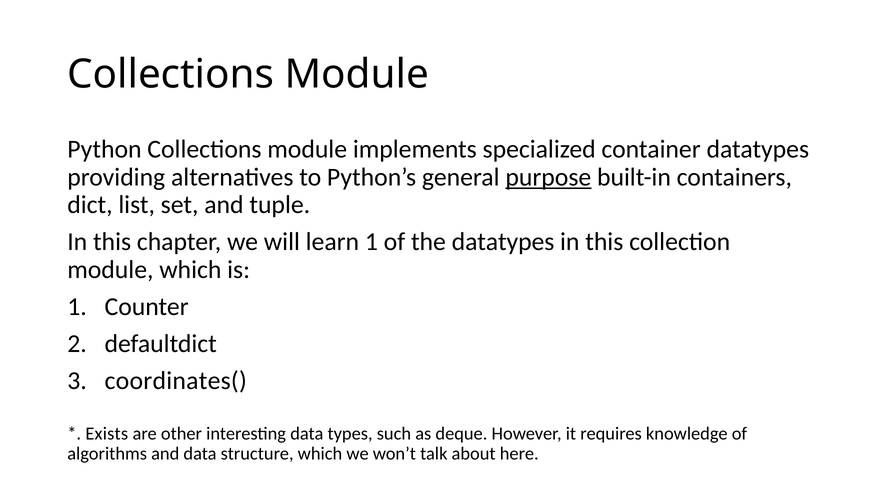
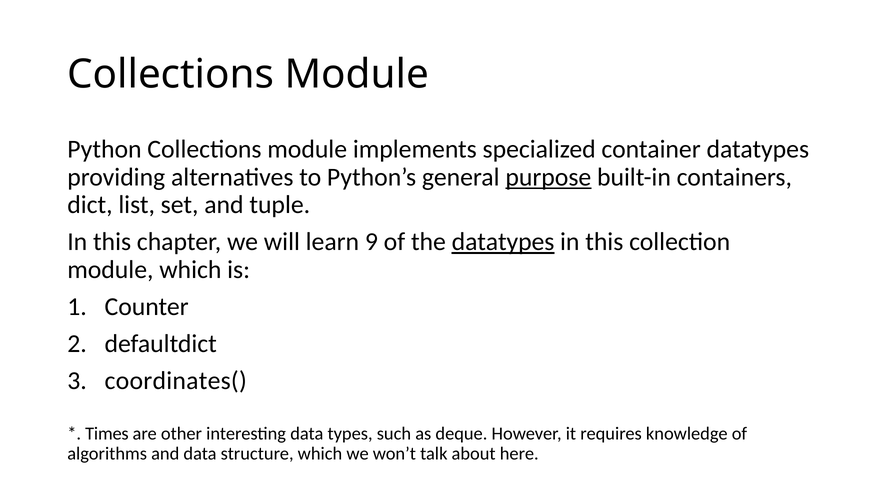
learn 1: 1 -> 9 (372, 242)
datatypes underline: none -> present (503, 242)
Exists: Exists -> Times (107, 433)
